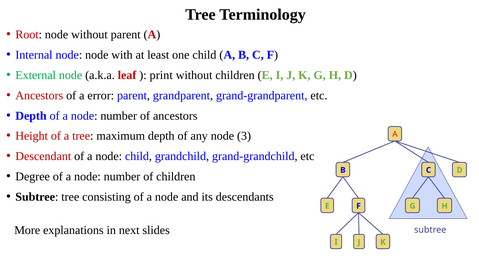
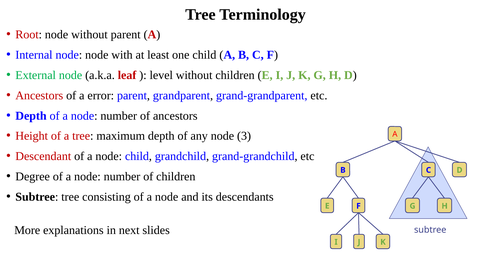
print: print -> level (161, 75)
